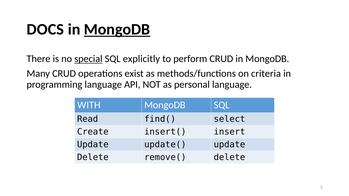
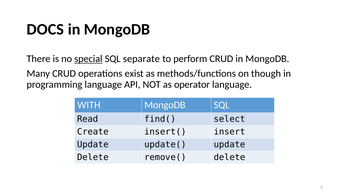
MongoDB underline: present -> none (117, 29)
explicitly: explicitly -> separate (141, 59)
criteria: criteria -> though (266, 74)
personal: personal -> operator (192, 85)
